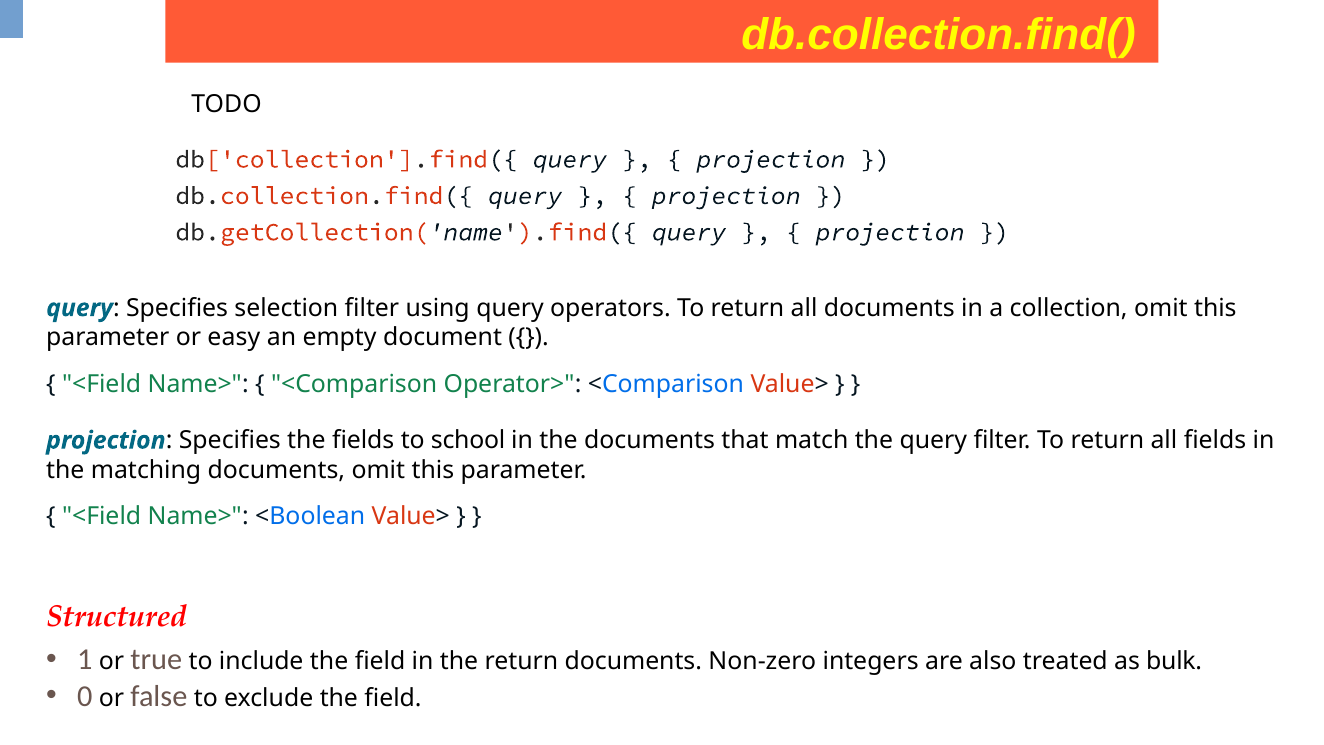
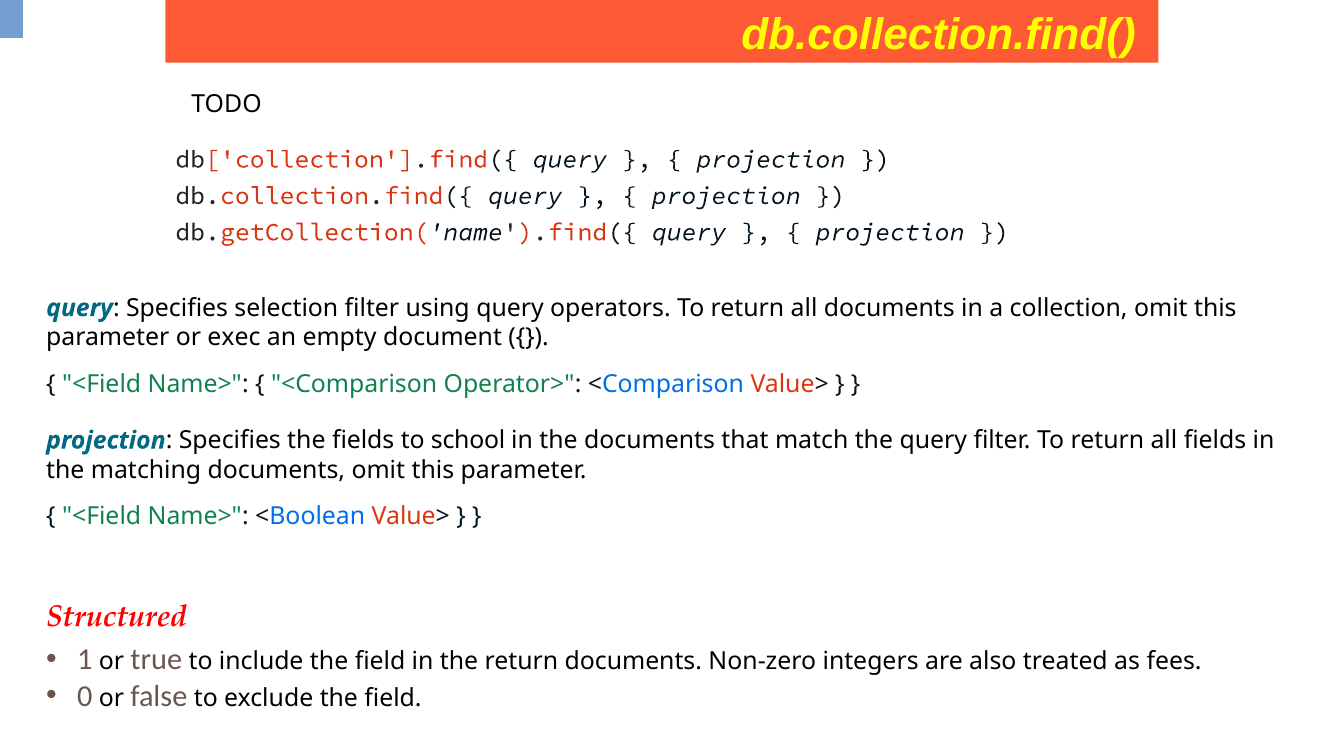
easy: easy -> exec (234, 338)
bulk: bulk -> fees (1174, 661)
